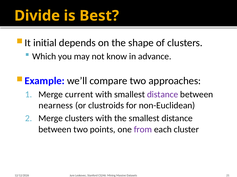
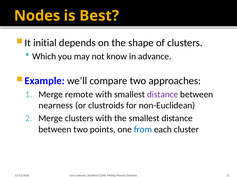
Divide: Divide -> Nodes (37, 16)
current: current -> remote (79, 95)
from colour: purple -> blue (143, 130)
